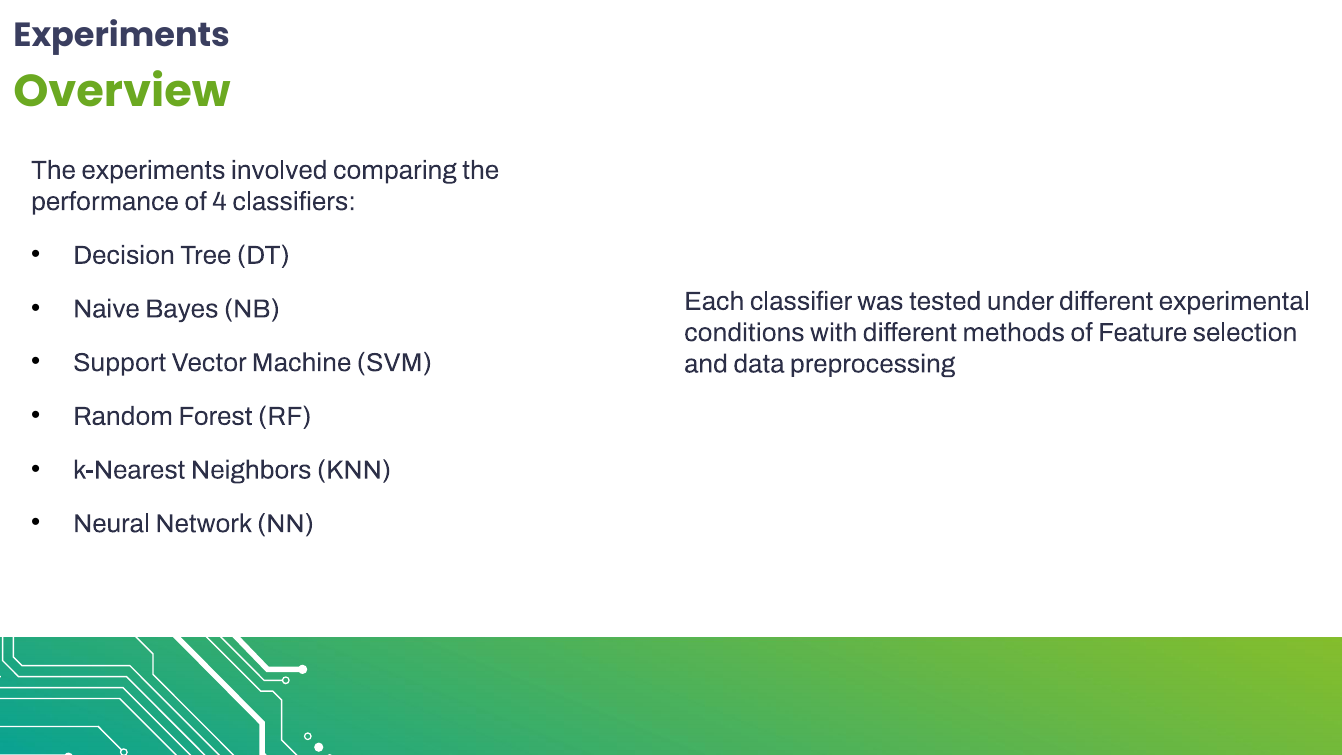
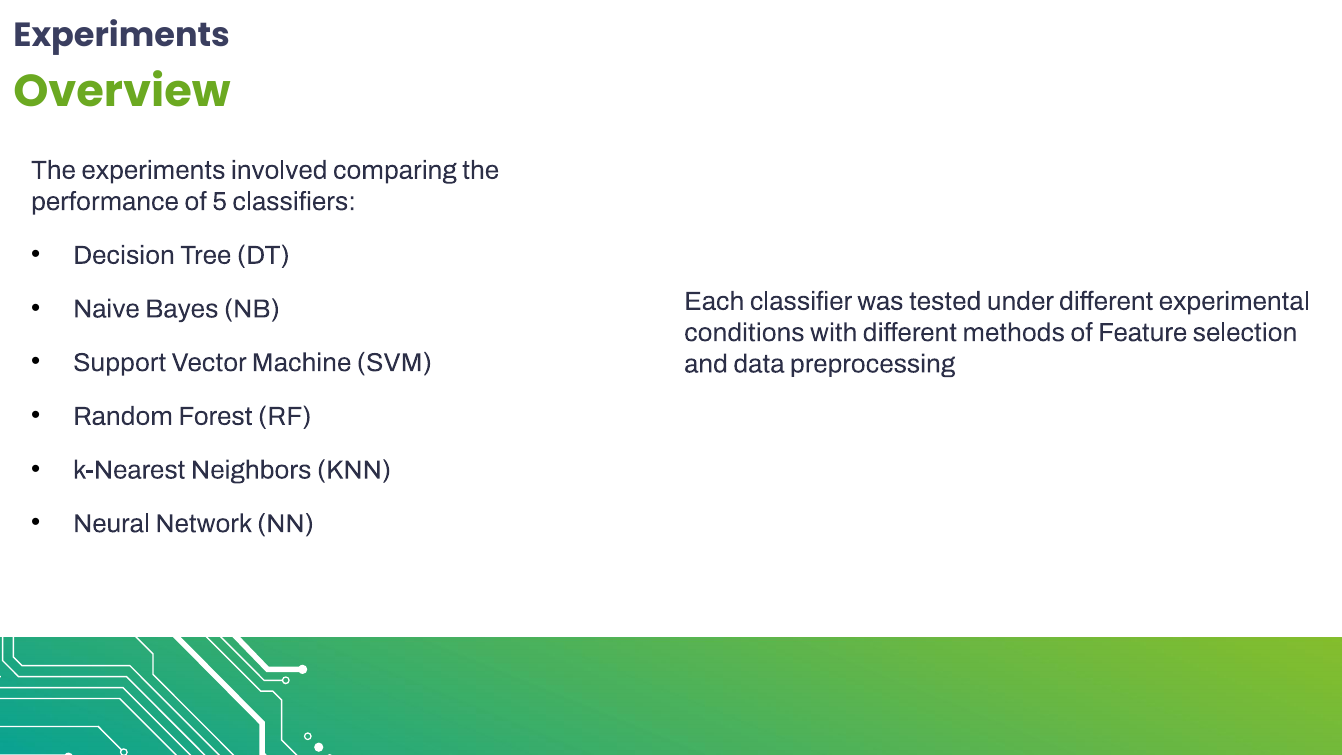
4: 4 -> 5 (220, 201)
